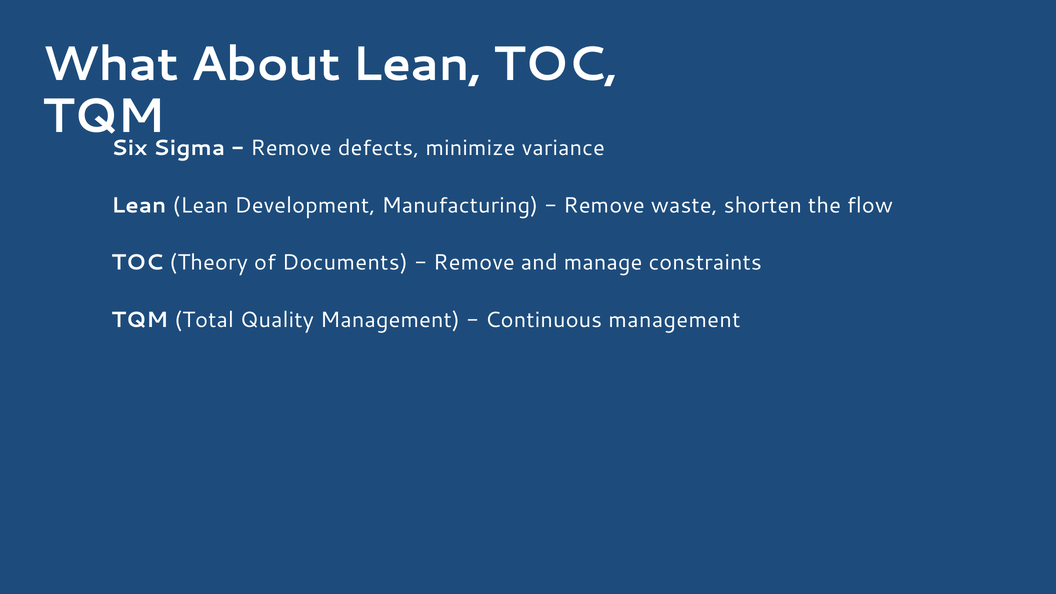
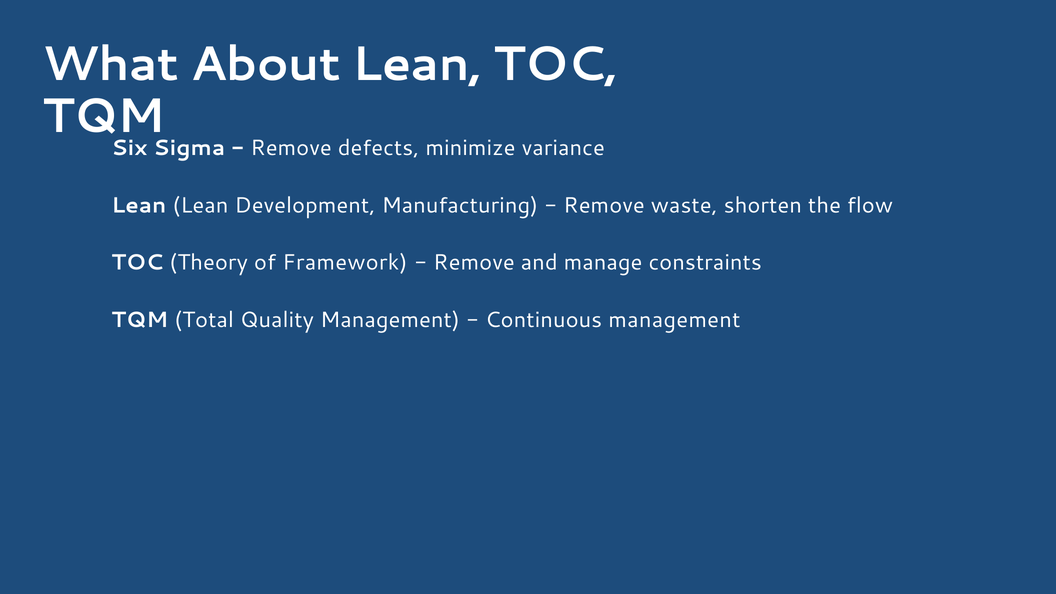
Documents: Documents -> Framework (345, 263)
